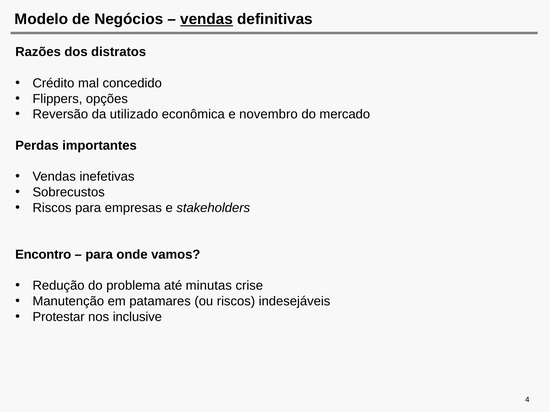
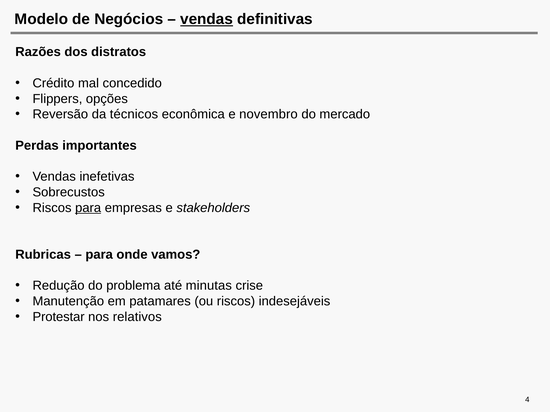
utilizado: utilizado -> técnicos (134, 114)
para underline: none -> present (88, 208)
Encontro: Encontro -> Rubricas (43, 255)
inclusive: inclusive -> relativos (137, 317)
